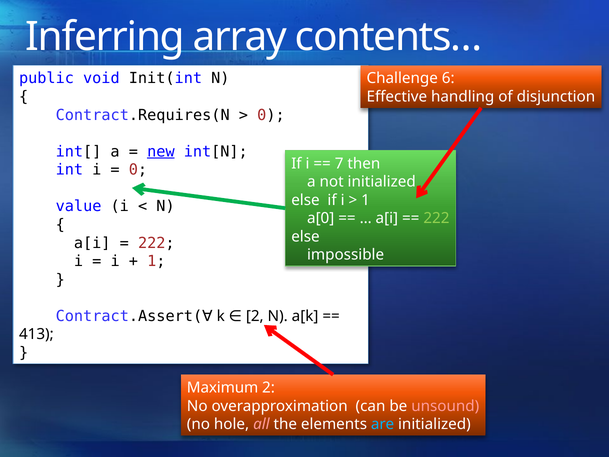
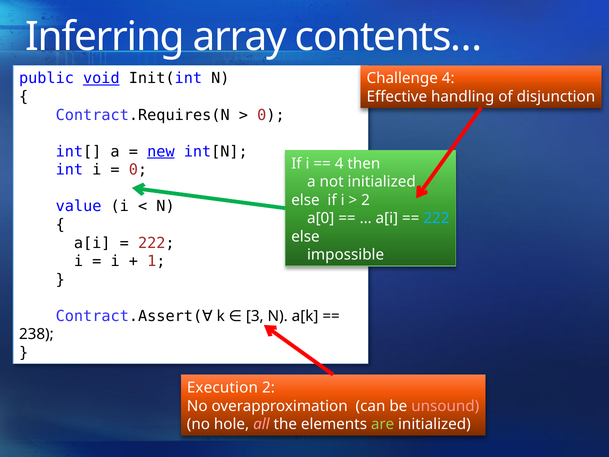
void underline: none -> present (101, 78)
Challenge 6: 6 -> 4 (448, 78)
7: 7 -> 4 (339, 163)
1: 1 -> 2 (366, 200)
222 colour: light green -> light blue (436, 218)
k 2: 2 -> 3 (255, 316)
413: 413 -> 238 (36, 334)
Maximum: Maximum -> Execution (222, 388)
are colour: light blue -> light green (383, 424)
